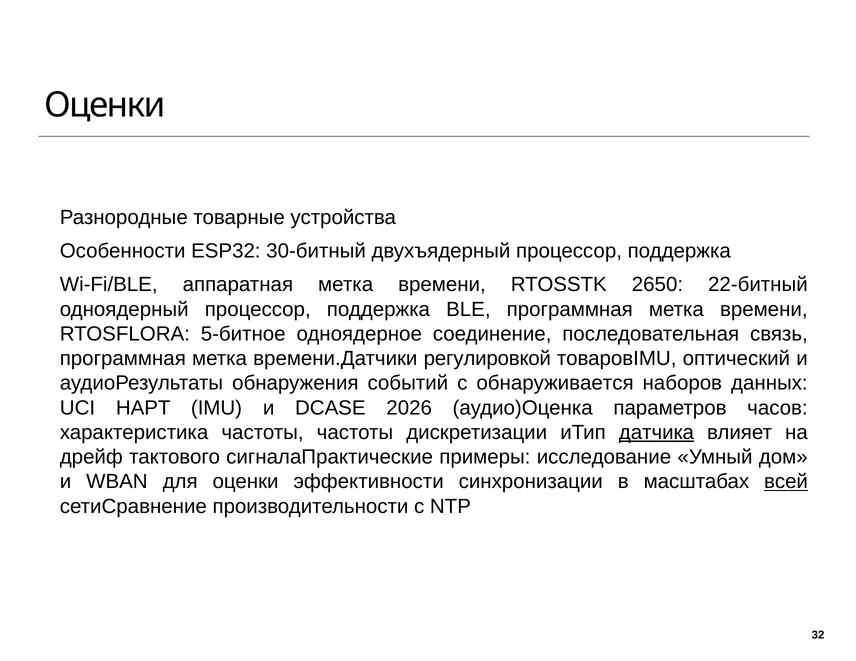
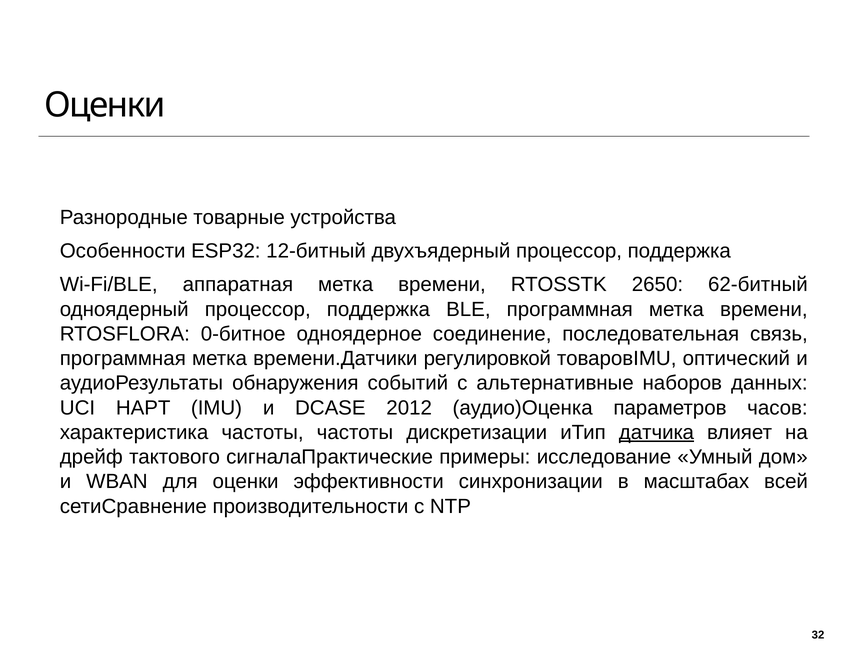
30-битный: 30-битный -> 12-битный (316, 251)
22-битный: 22-битный -> 62-битный (758, 285)
5-битное: 5-битное -> 0-битное (243, 334)
обнаруживается: обнаруживается -> альтернативные (555, 383)
2026: 2026 -> 2012 (409, 408)
всей underline: present -> none (786, 482)
